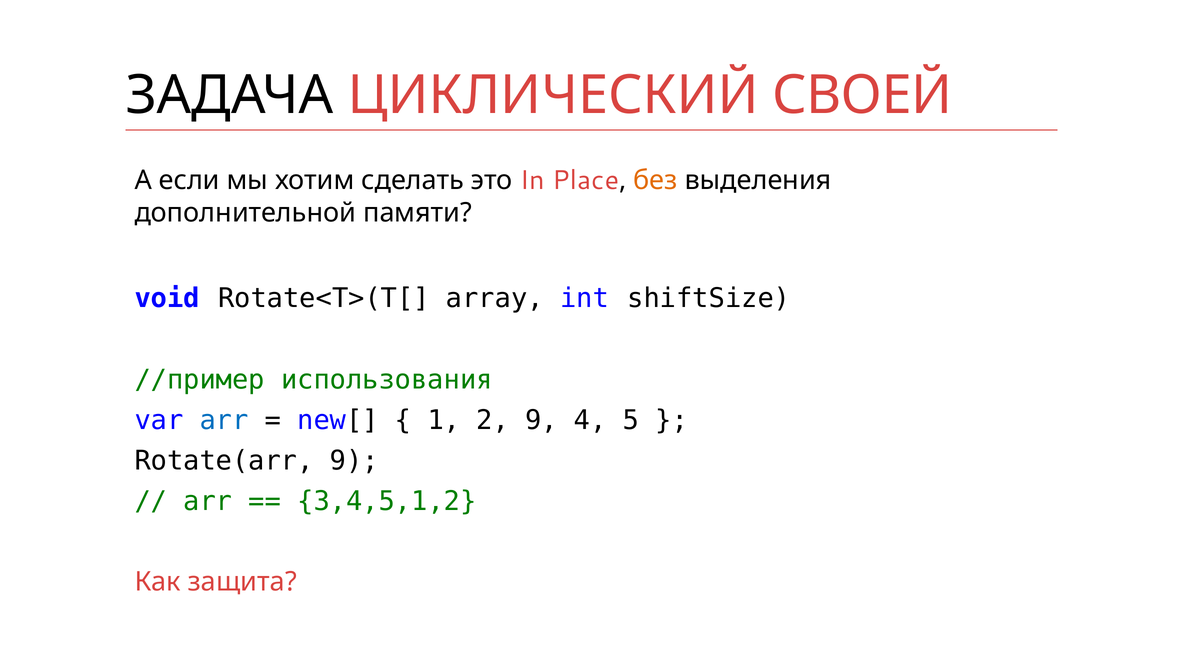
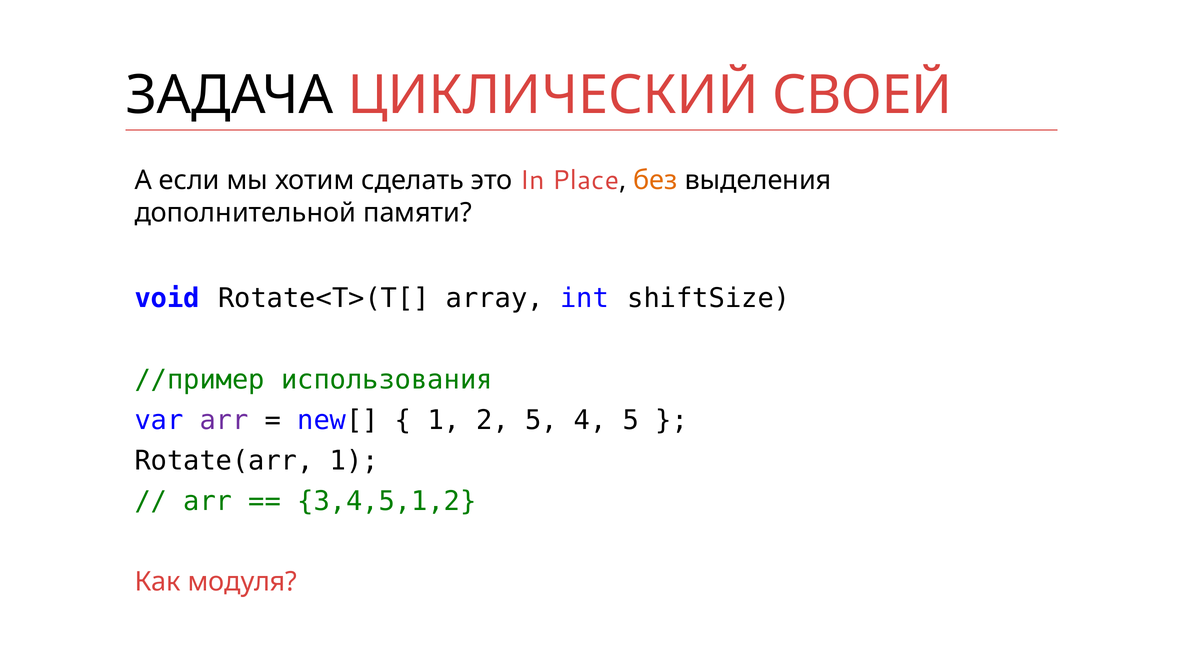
arr colour: blue -> purple (224, 421)
2 9: 9 -> 5 (541, 421)
Rotate(arr 9: 9 -> 1 (354, 461)
защита: защита -> модуля (242, 582)
